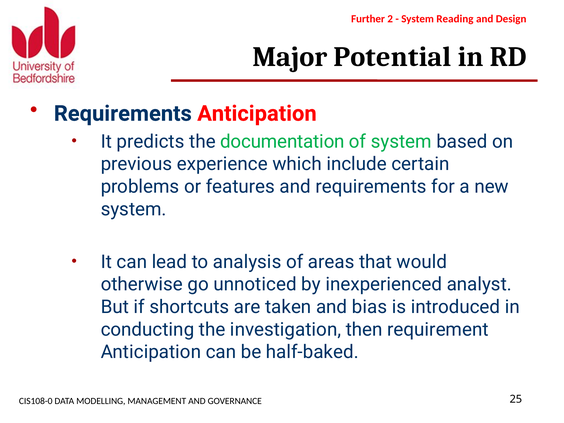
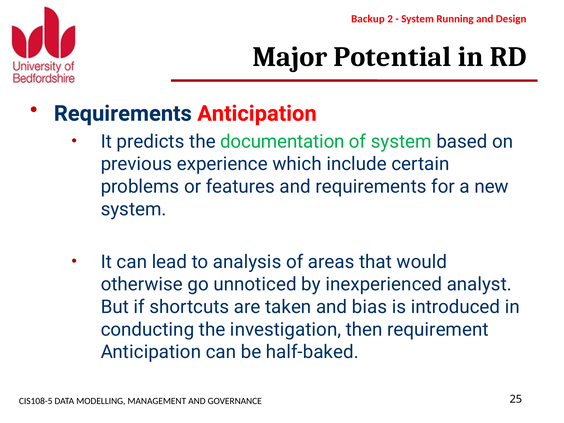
Further: Further -> Backup (368, 19)
Reading: Reading -> Running (455, 19)
CIS108-0: CIS108-0 -> CIS108-5 (36, 401)
